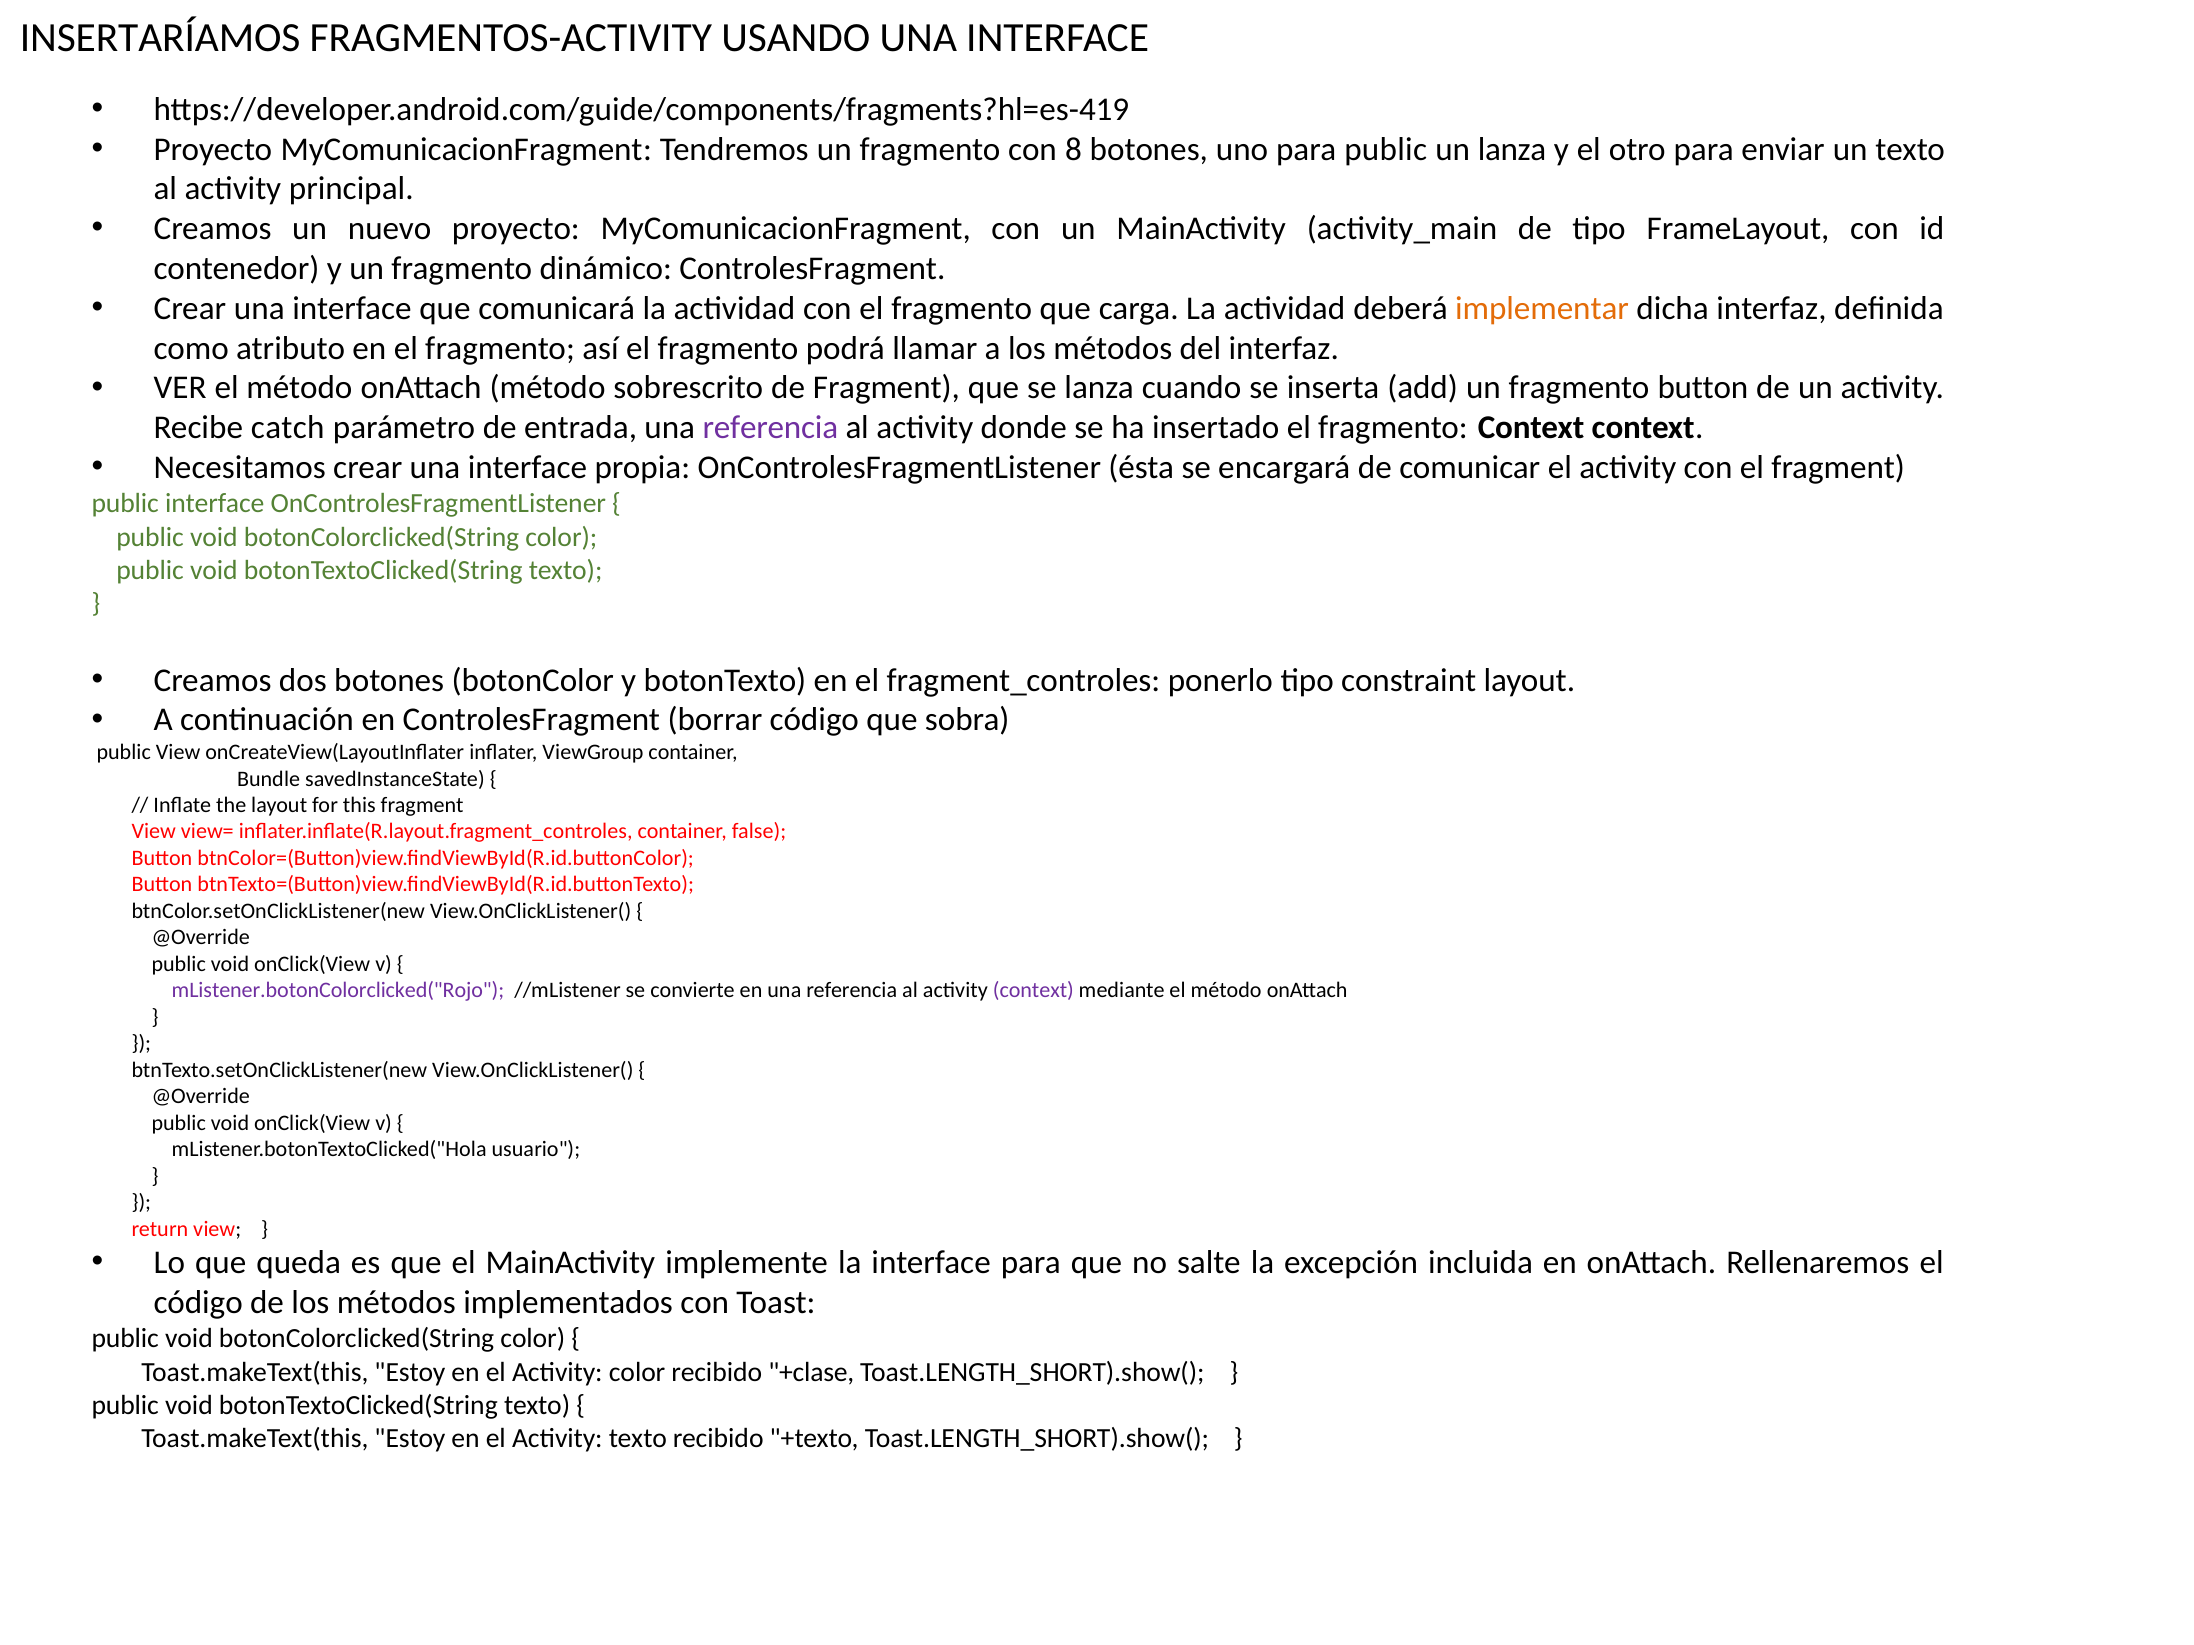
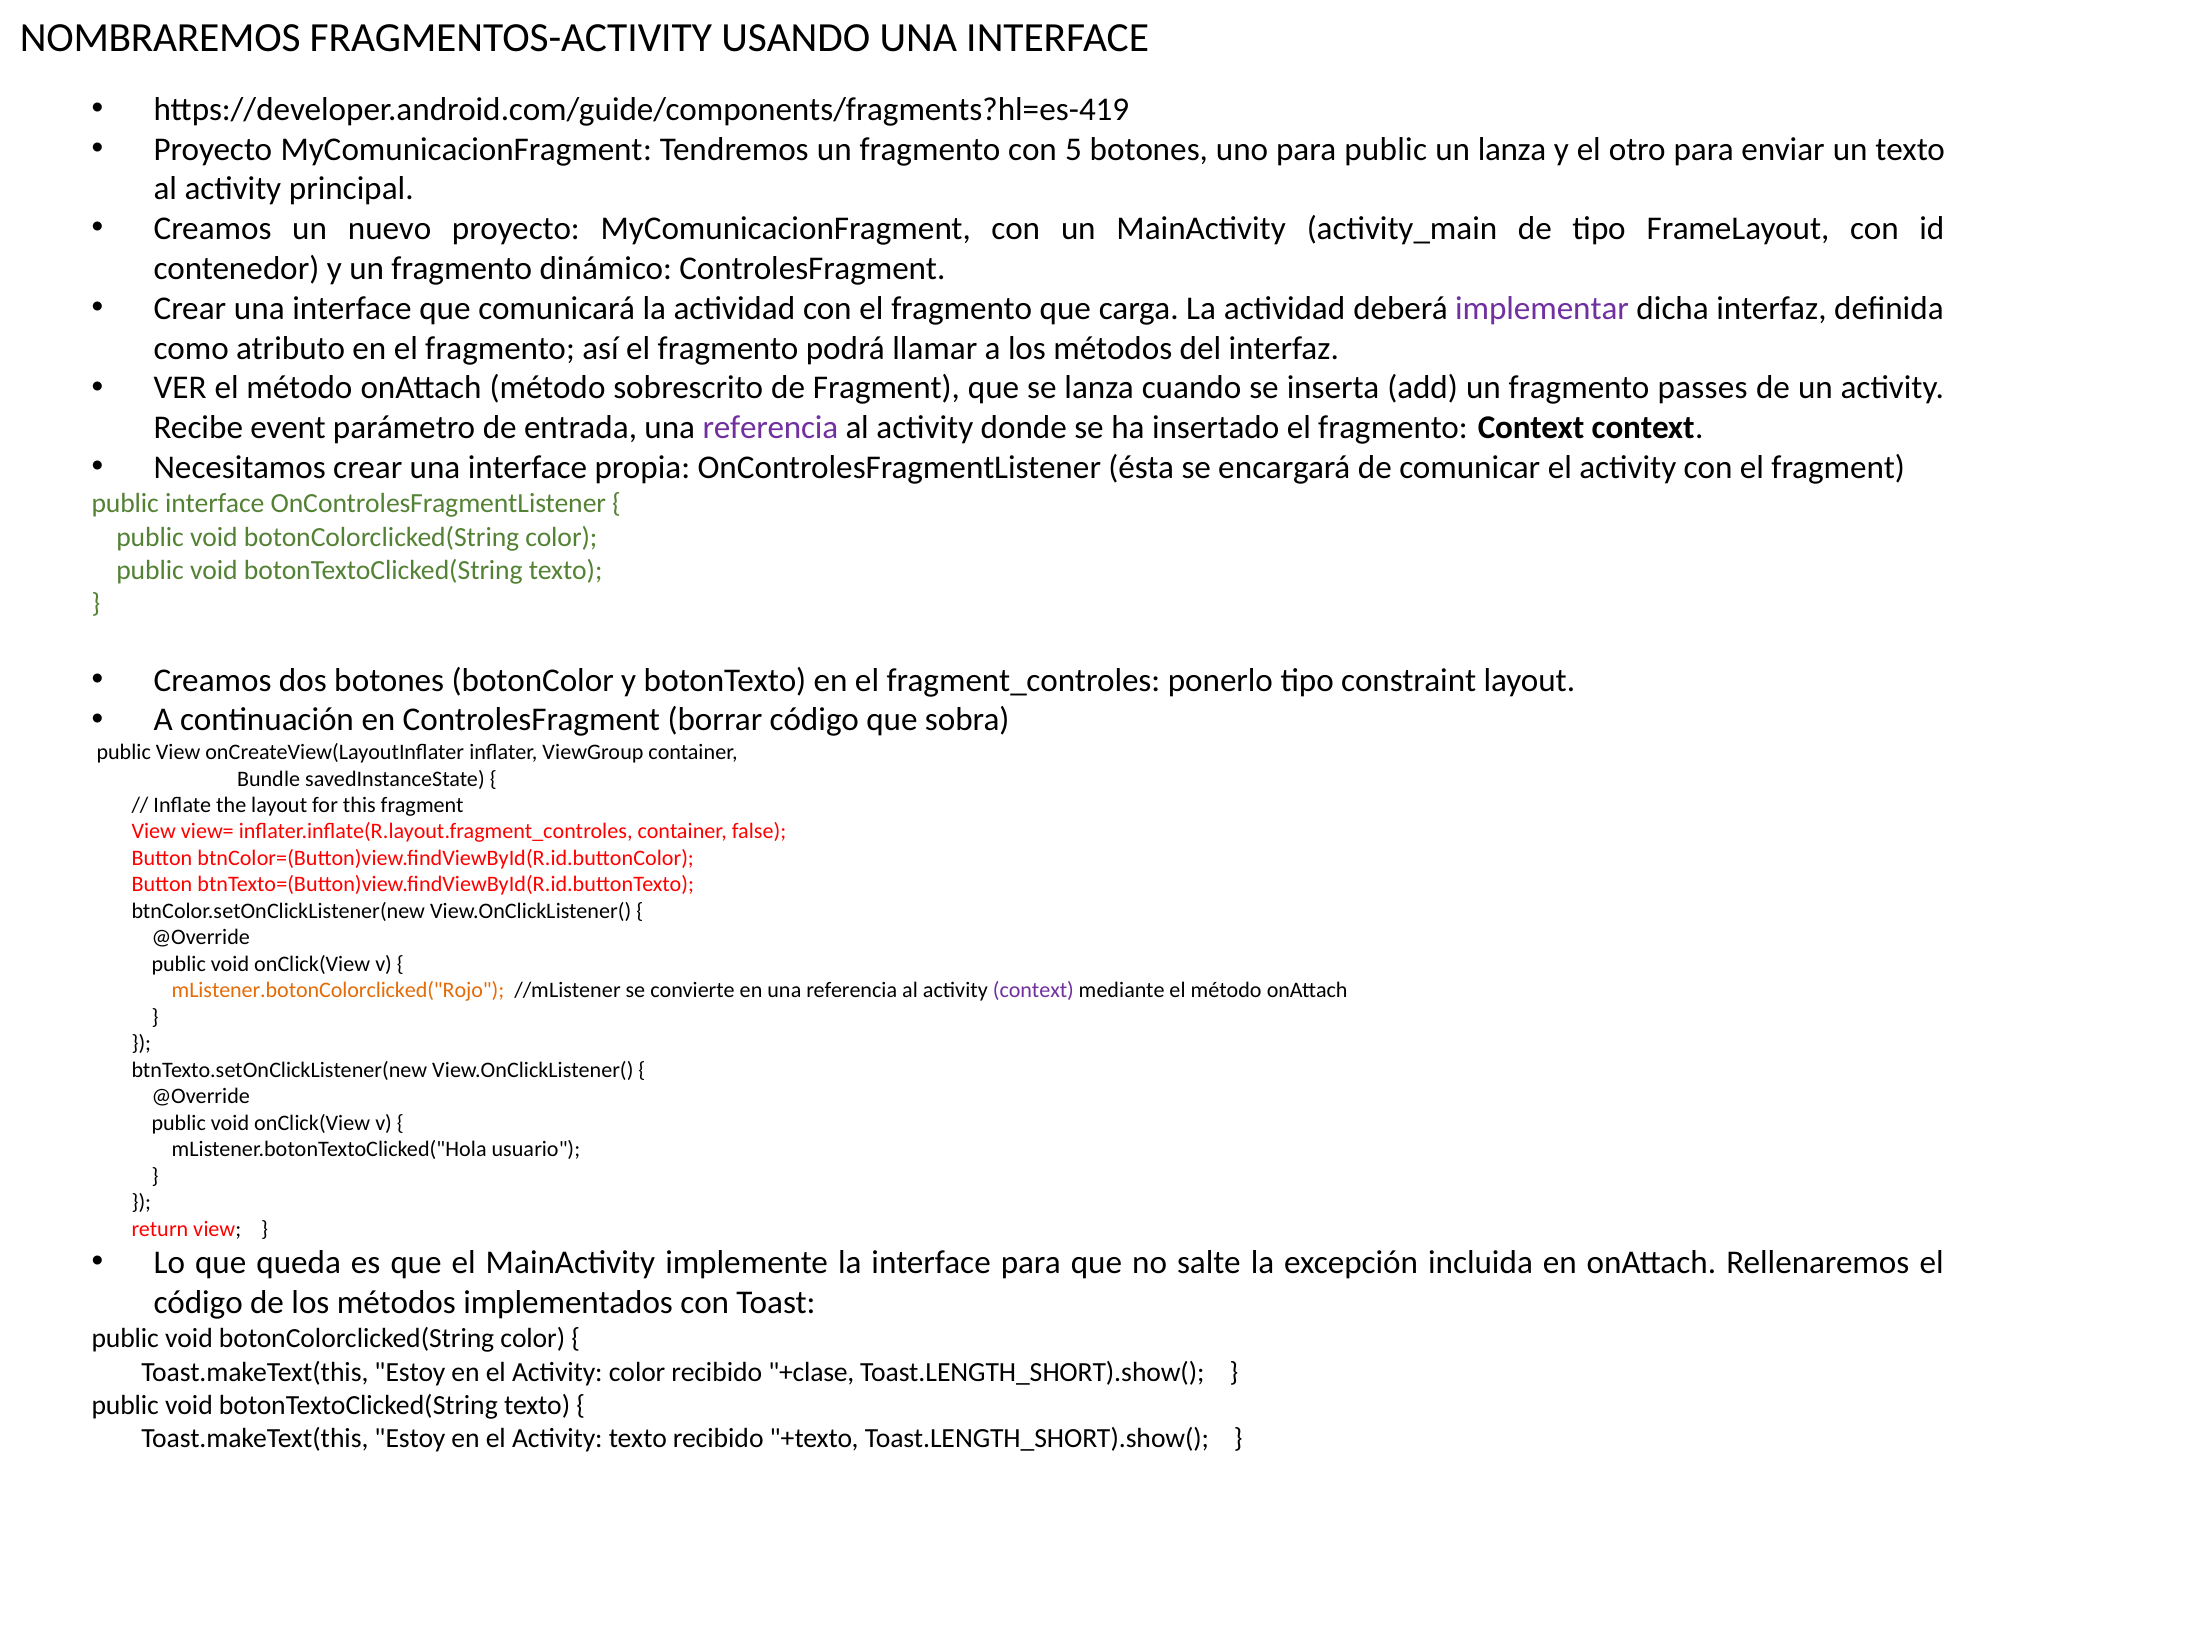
INSERTARÍAMOS: INSERTARÍAMOS -> NOMBRAREMOS (160, 38)
8: 8 -> 5 (1073, 149)
implementar colour: orange -> purple (1542, 309)
fragmento button: button -> passes (1703, 388)
catch: catch -> event (288, 428)
mListener.botonColorclicked("Rojo colour: purple -> orange (338, 991)
